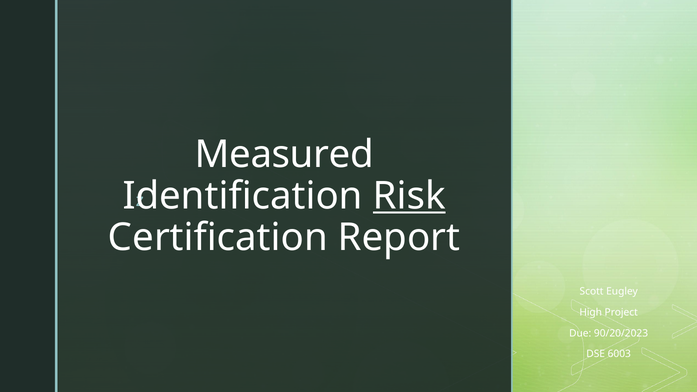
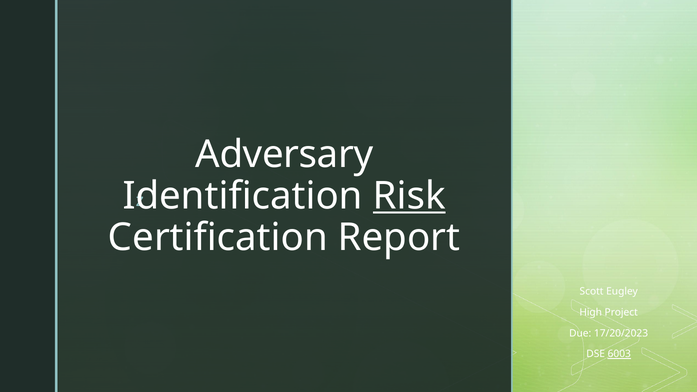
Measured: Measured -> Adversary (284, 154)
90/20/2023: 90/20/2023 -> 17/20/2023 (621, 333)
6003 underline: none -> present (619, 354)
